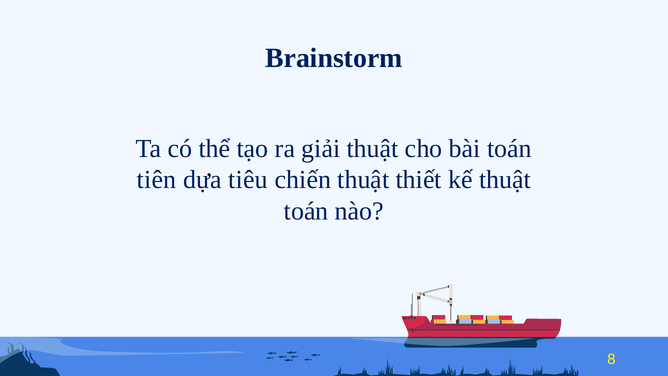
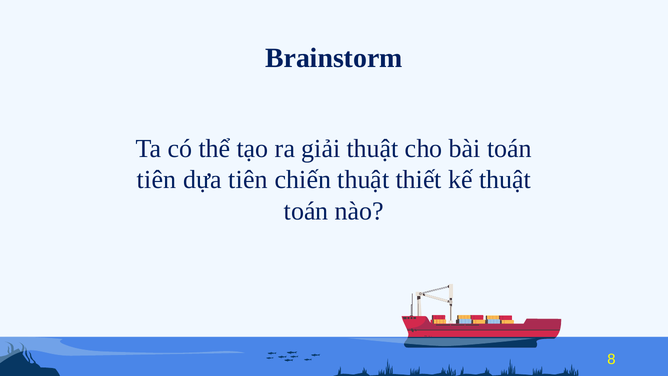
dựa tiêu: tiêu -> tiên (248, 180)
